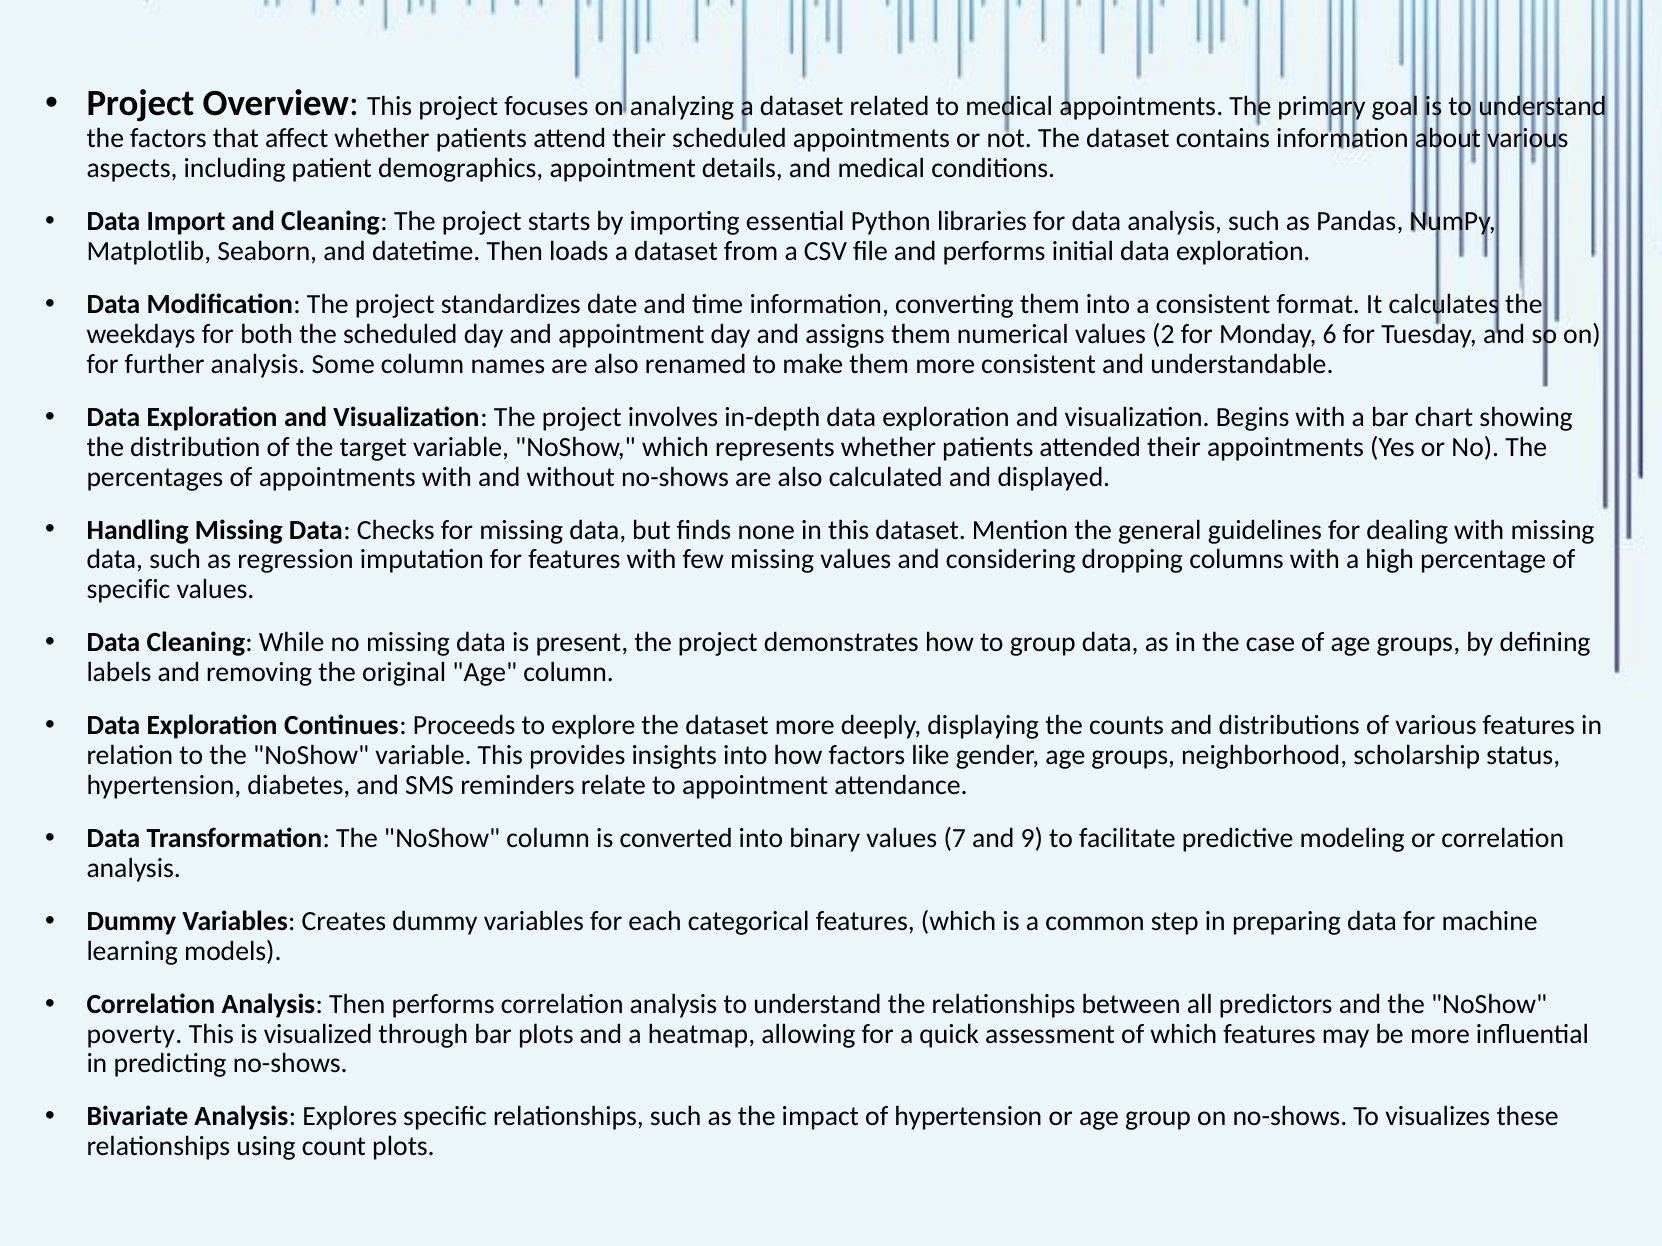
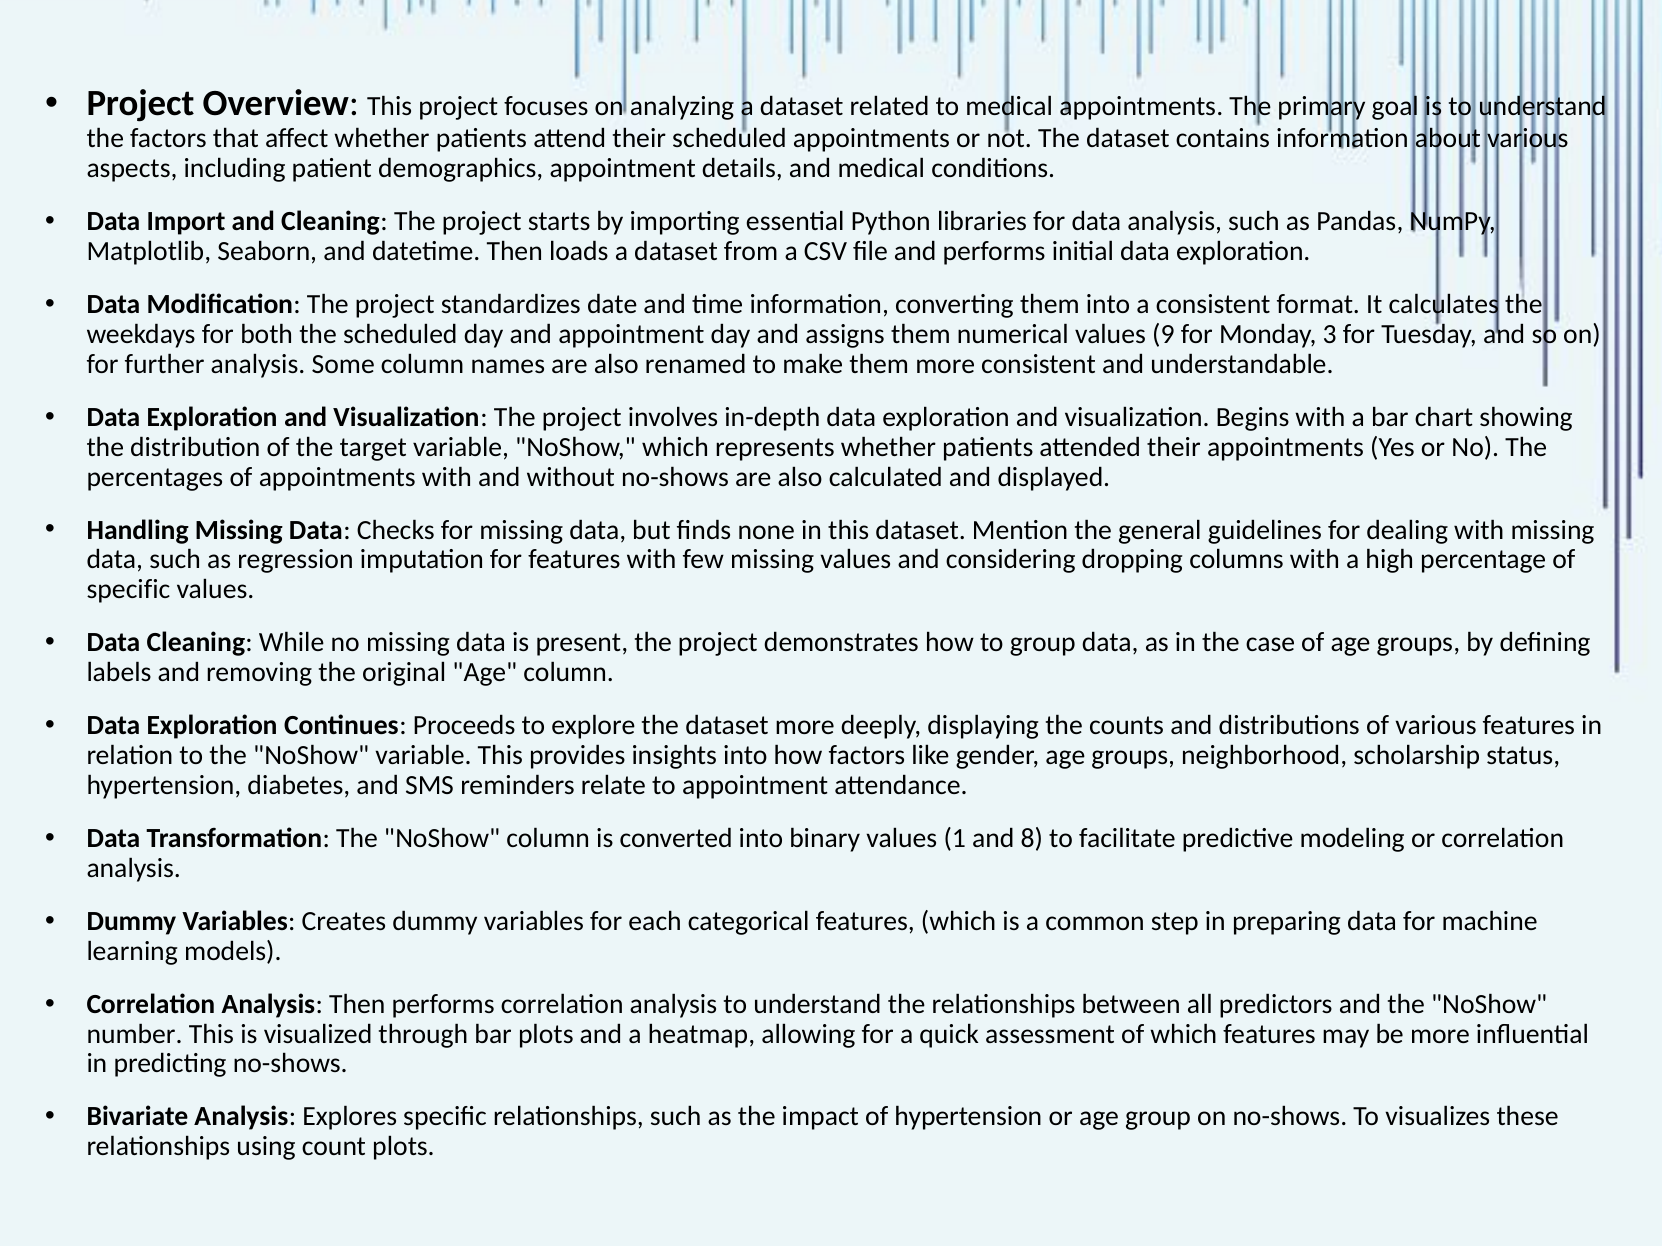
2: 2 -> 9 (1163, 334)
6: 6 -> 3 (1330, 334)
7: 7 -> 1 (955, 839)
9: 9 -> 8 (1032, 839)
poverty: poverty -> number (135, 1034)
